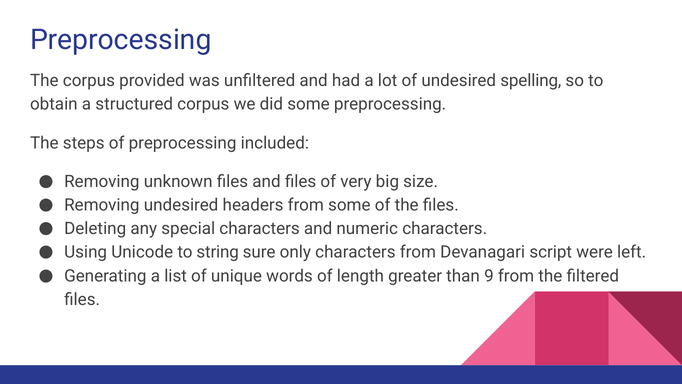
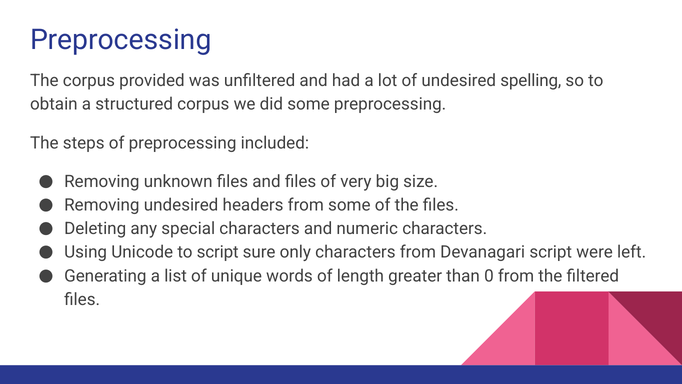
to string: string -> script (218, 252)
9: 9 -> 0 (489, 276)
